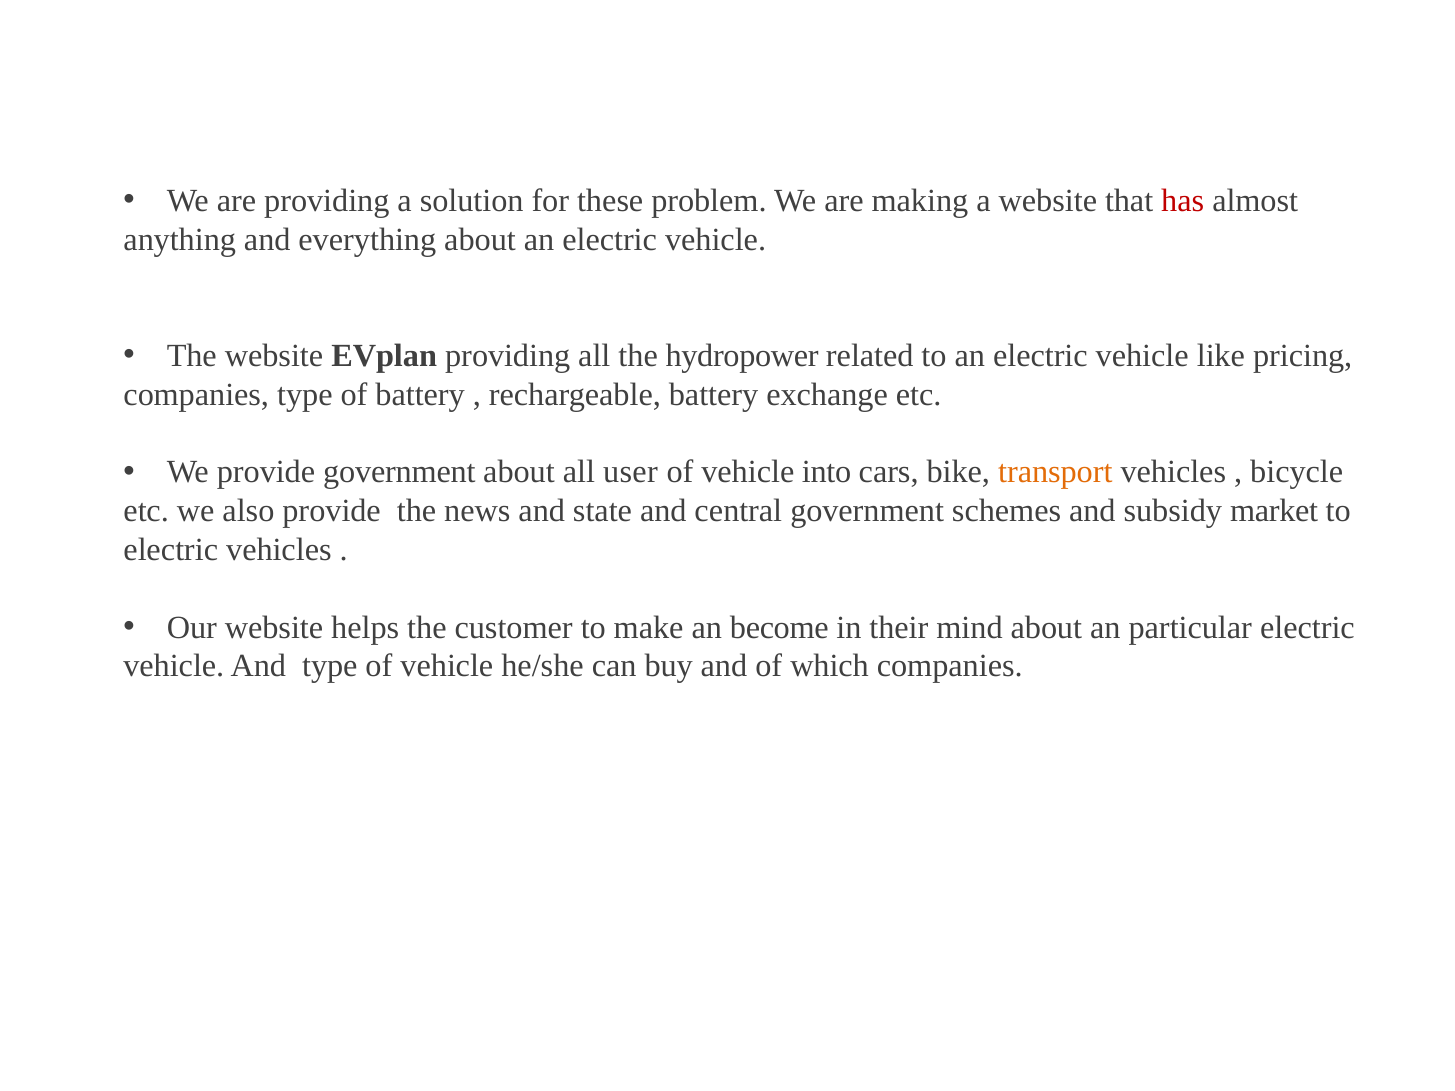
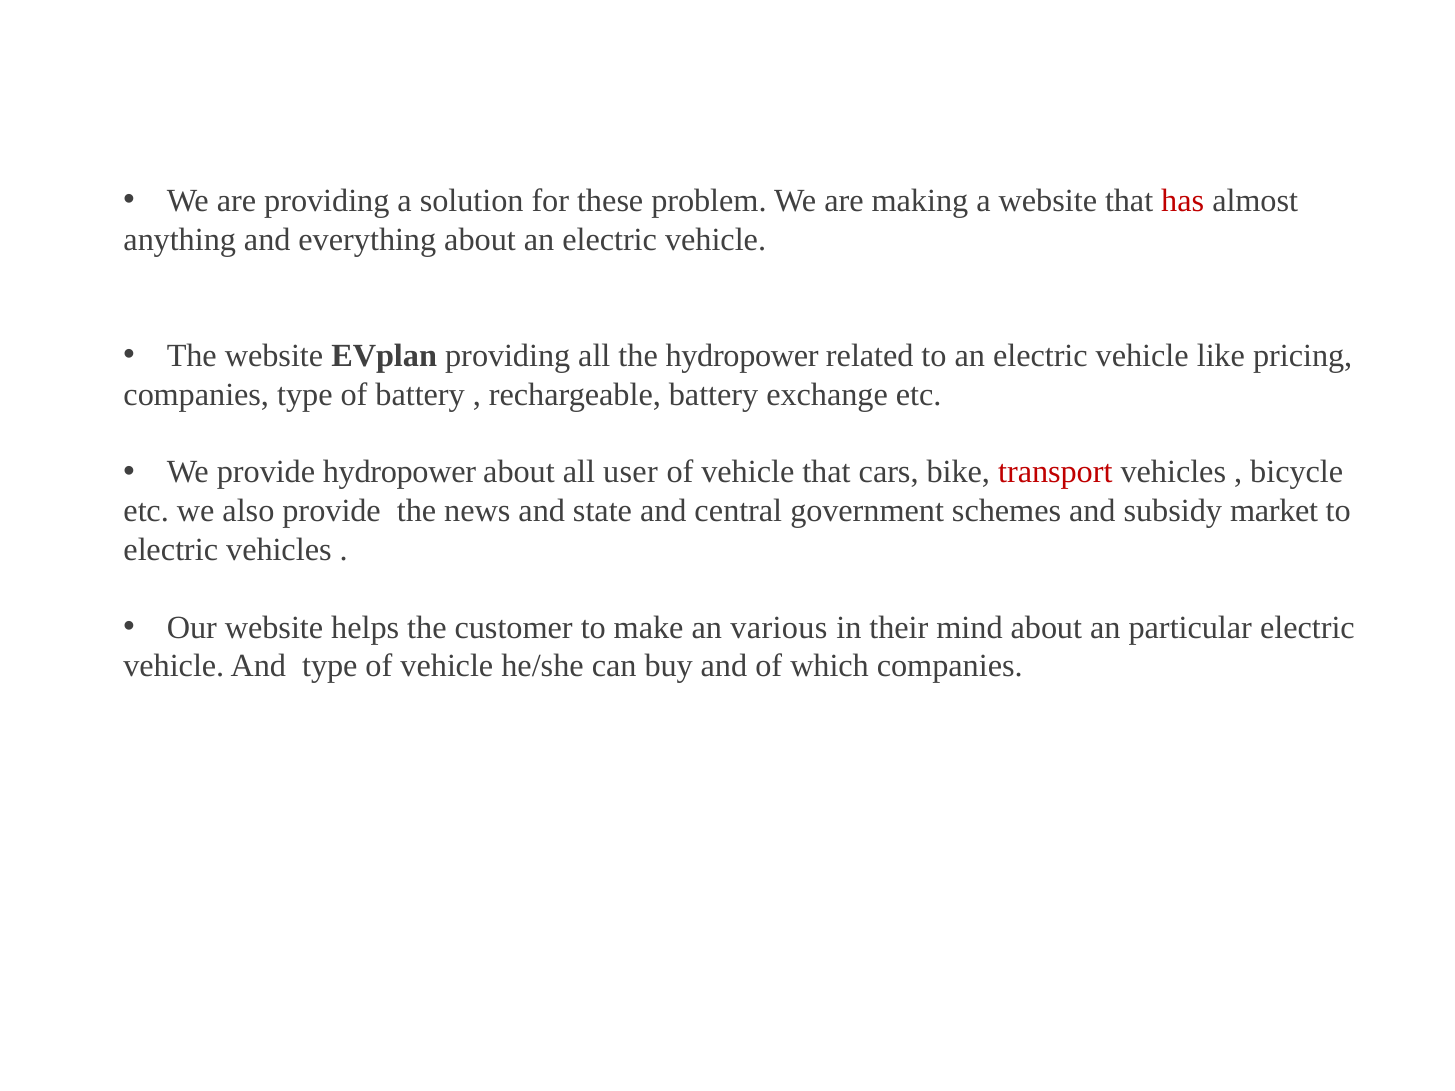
provide government: government -> hydropower (399, 472)
vehicle into: into -> that (826, 472)
transport colour: orange -> red (1055, 472)
become: become -> various (779, 628)
